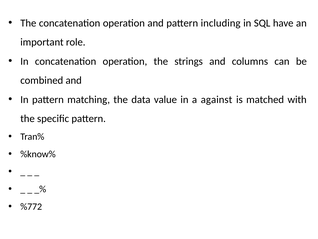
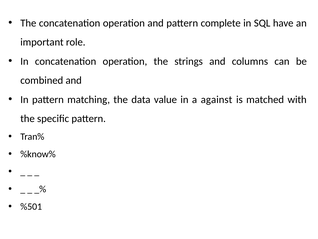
including: including -> complete (221, 23)
%772: %772 -> %501 (31, 206)
